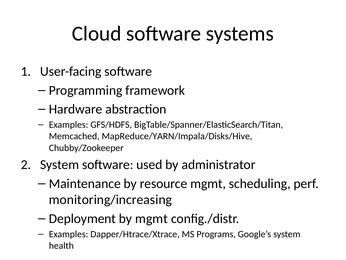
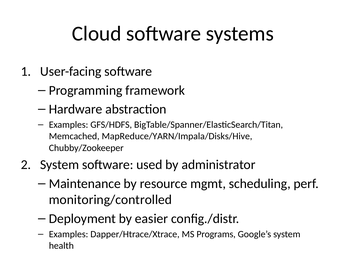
monitoring/increasing: monitoring/increasing -> monitoring/controlled (110, 199)
by mgmt: mgmt -> easier (152, 218)
